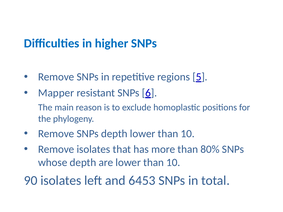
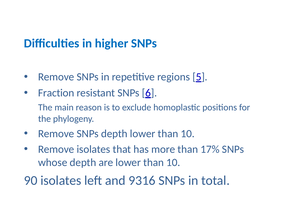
Mapper: Mapper -> Fraction (56, 93)
80%: 80% -> 17% (210, 150)
6453: 6453 -> 9316 (142, 181)
